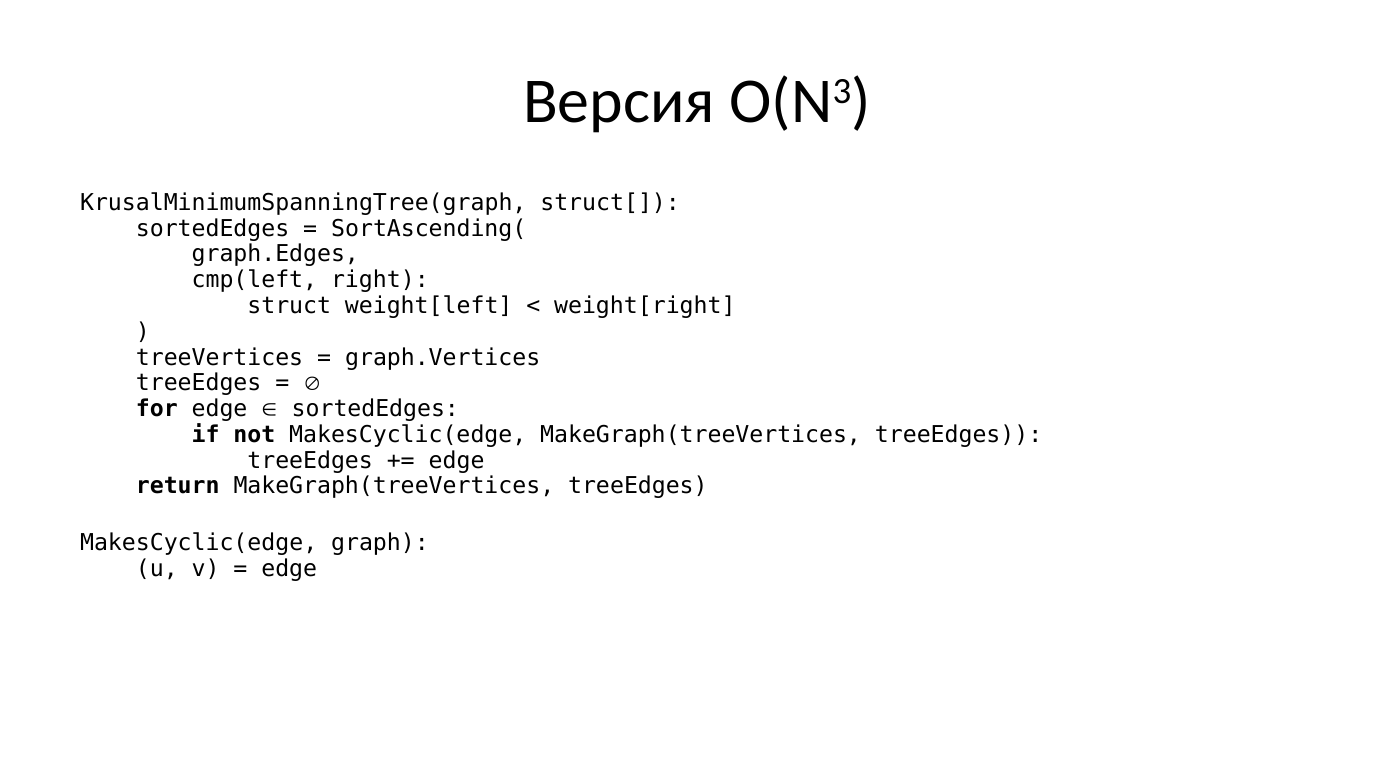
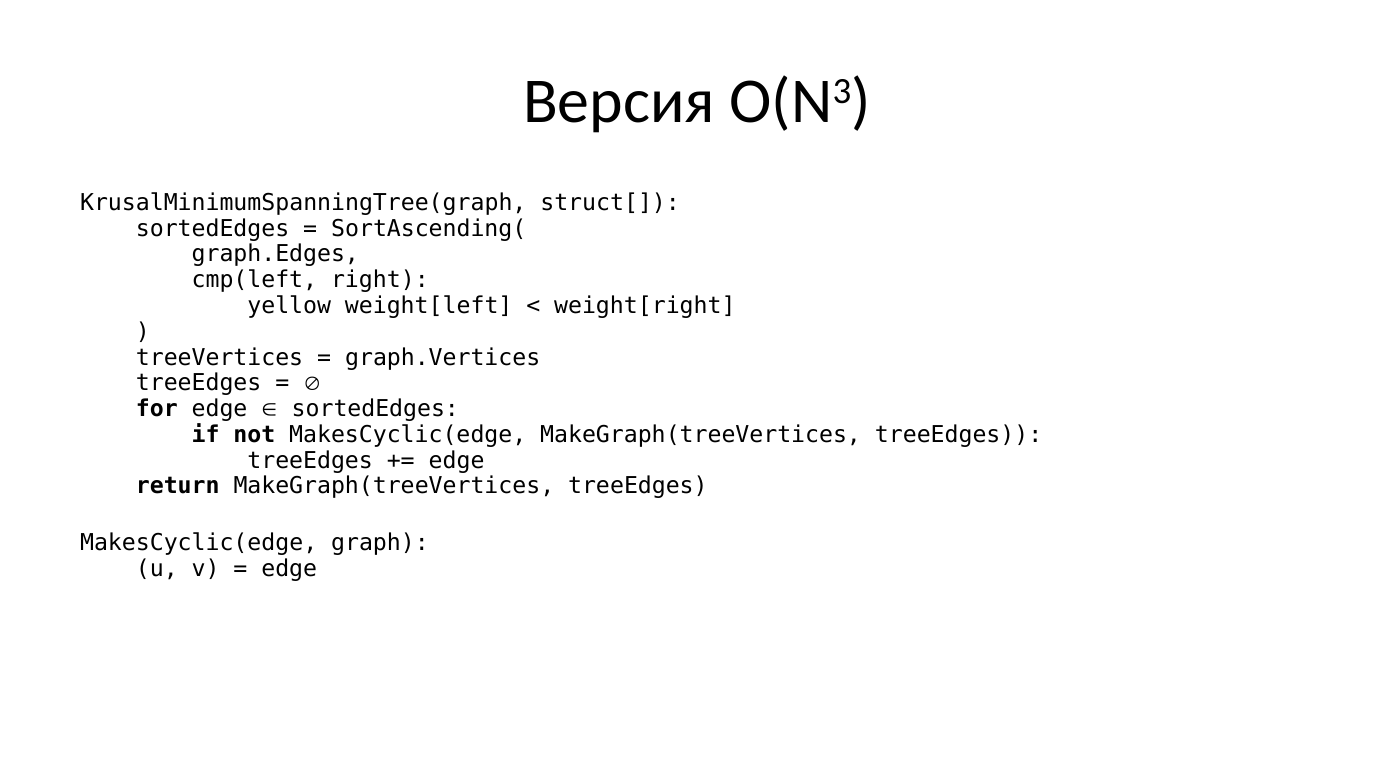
struct: struct -> yellow (289, 306)
